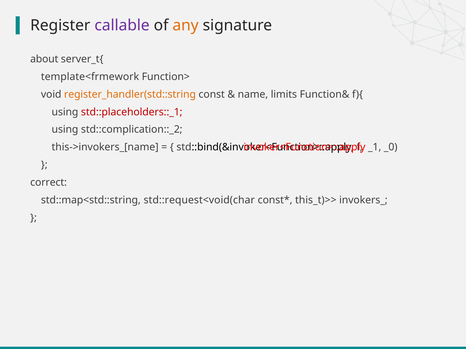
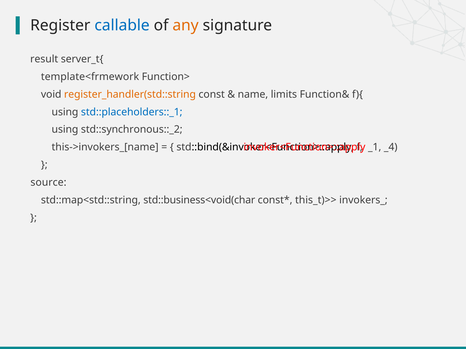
callable colour: purple -> blue (122, 25)
about: about -> result (44, 59)
std::placeholders::_1 colour: red -> blue (132, 112)
std::complication::_2: std::complication::_2 -> std::synchronous::_2 (132, 130)
_0: _0 -> _4 (391, 147)
correct: correct -> source (48, 183)
std::request<void(char: std::request<void(char -> std::business<void(char (199, 200)
